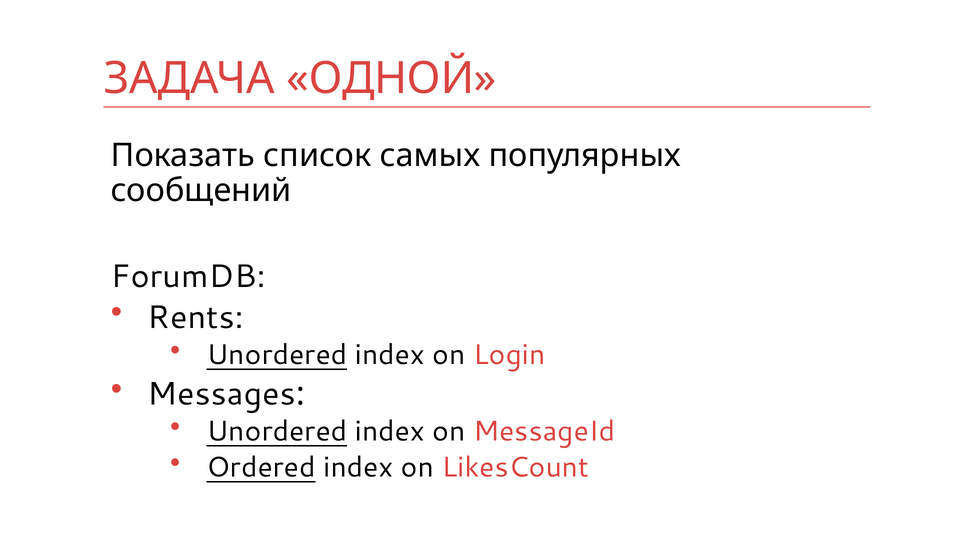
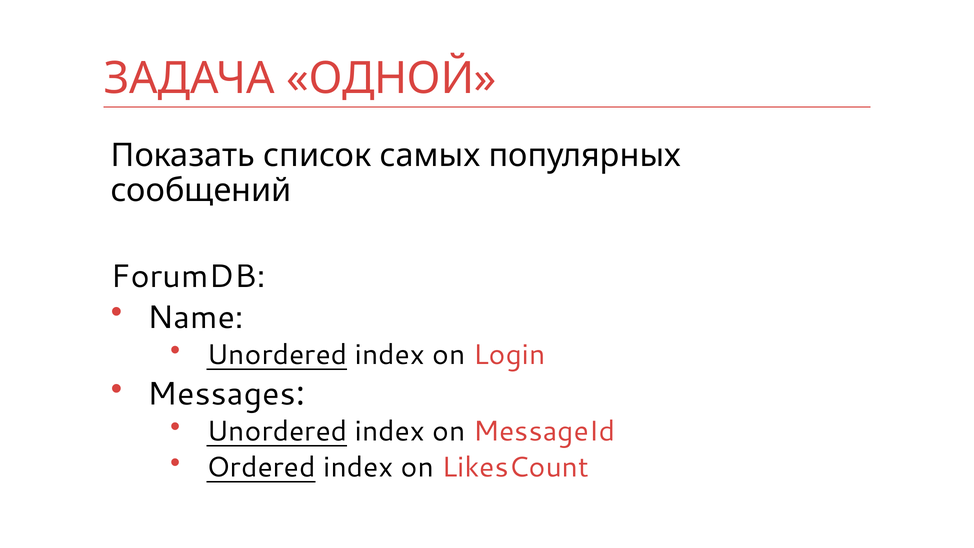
Rents: Rents -> Name (196, 317)
